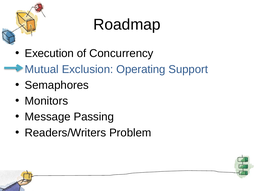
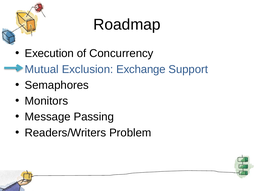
Operating: Operating -> Exchange (141, 69)
